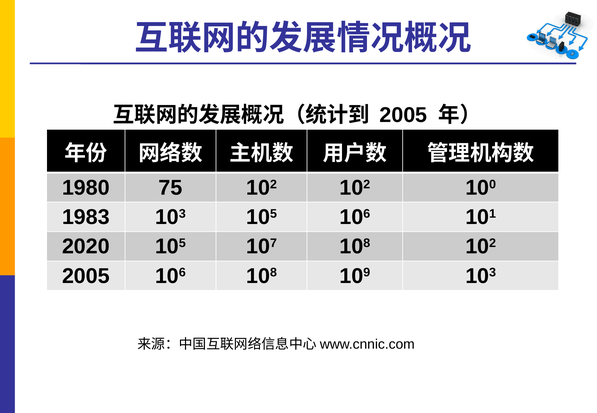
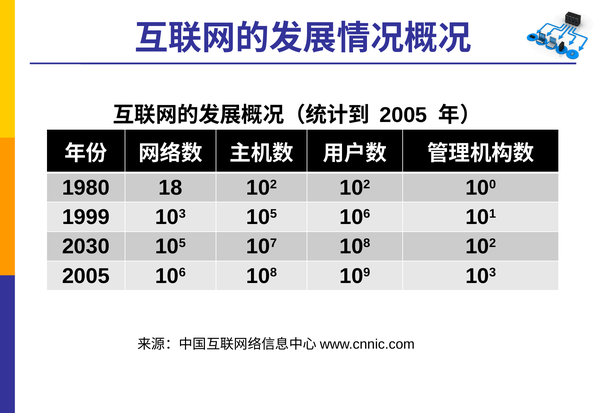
75: 75 -> 18 (170, 188)
1983: 1983 -> 1999 (86, 217)
2020: 2020 -> 2030 (86, 247)
